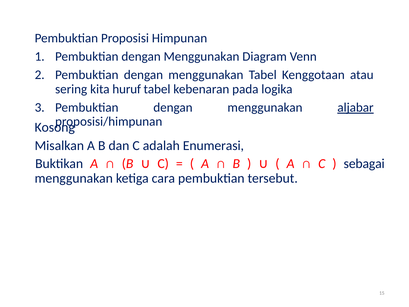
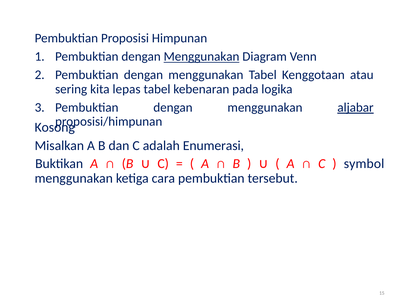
Menggunakan underline: none -> present (202, 57)
huruf: huruf -> lepas (127, 89)
sebagai: sebagai -> symbol (364, 164)
